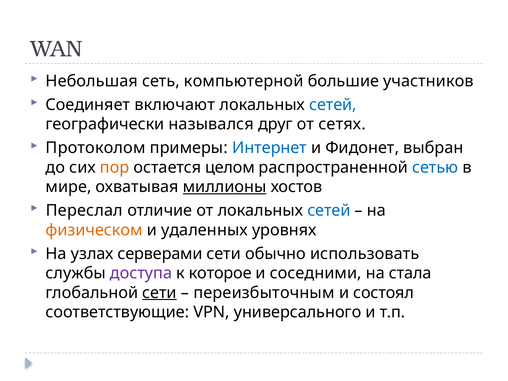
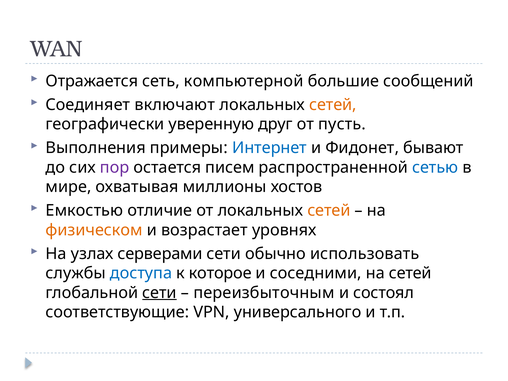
Небольшая: Небольшая -> Отражается (92, 81)
участников: участников -> сообщений (428, 81)
сетей colour: blue -> orange (333, 105)
назывался: назывался -> уверенную (211, 124)
сетях: сетях -> пусть (342, 124)
Протоколом: Протоколом -> Выполнения (96, 148)
выбран: выбран -> бывают (433, 148)
пор colour: orange -> purple (115, 167)
целом: целом -> писем (230, 167)
миллионы underline: present -> none (225, 187)
Переслал: Переслал -> Емкостью (84, 211)
сетей colour: blue -> orange (329, 211)
удаленных: удаленных -> возрастает (204, 230)
доступа colour: purple -> blue (141, 273)
на стала: стала -> сетей (410, 273)
